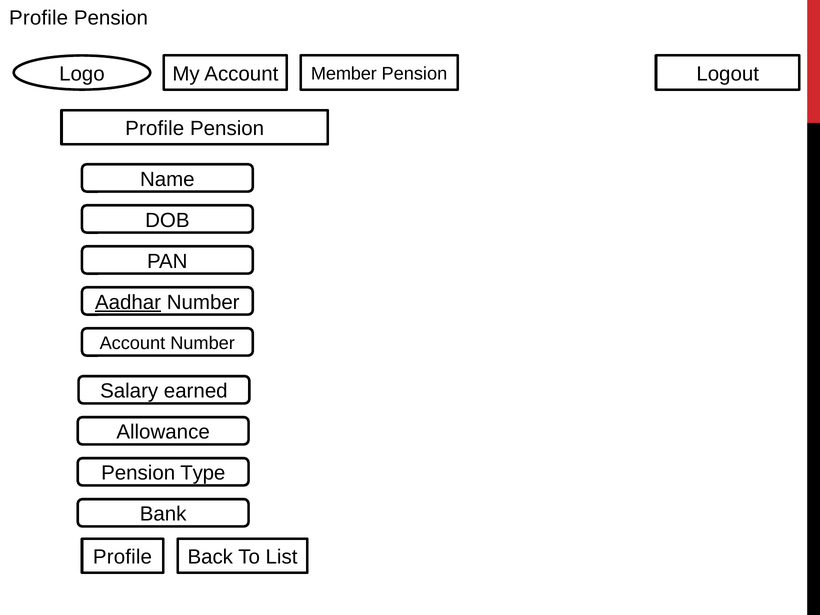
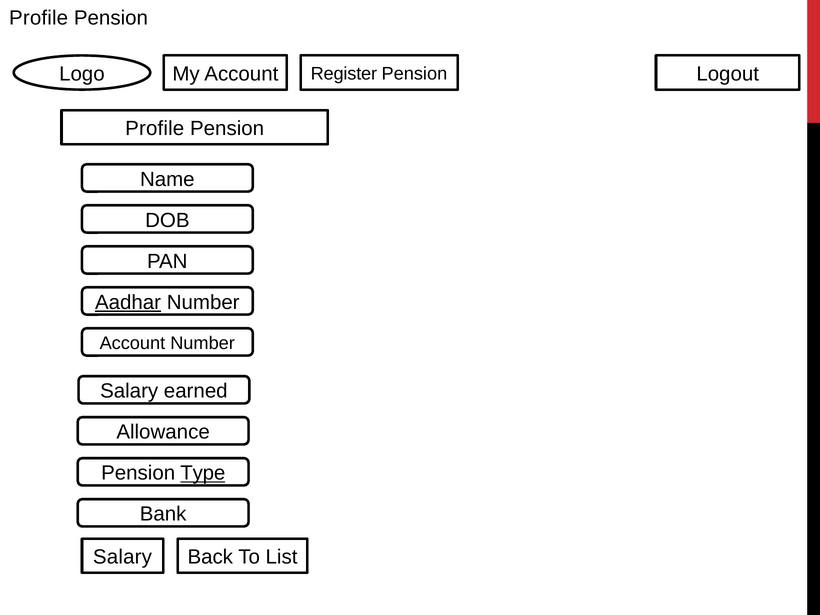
Member: Member -> Register (344, 74)
Type underline: none -> present (203, 473)
Profile: Profile -> Salary (122, 557)
